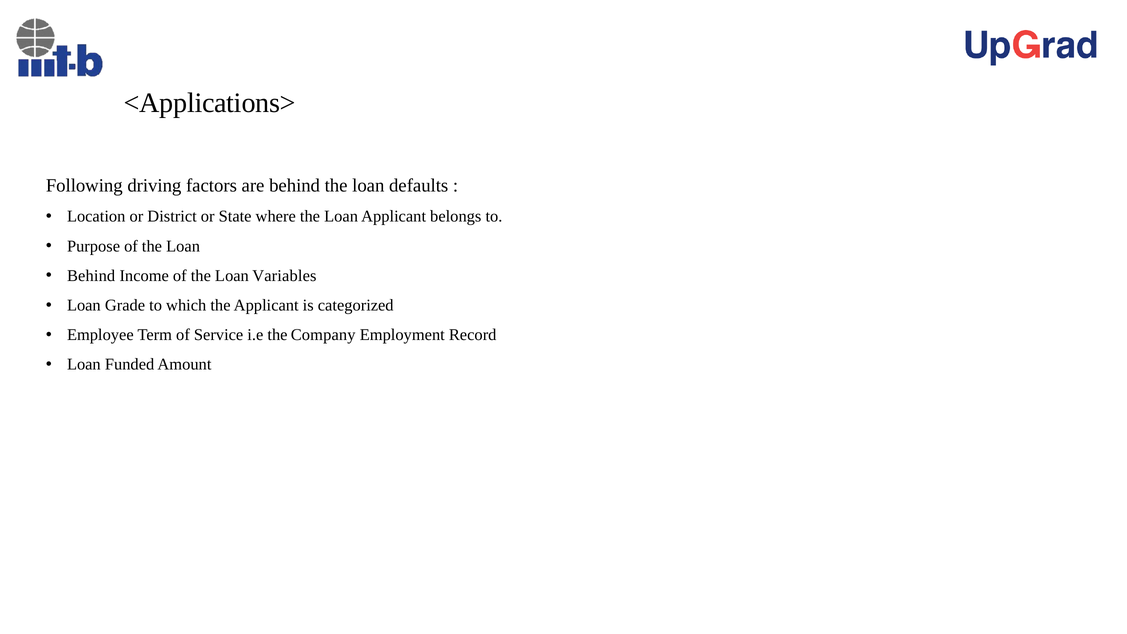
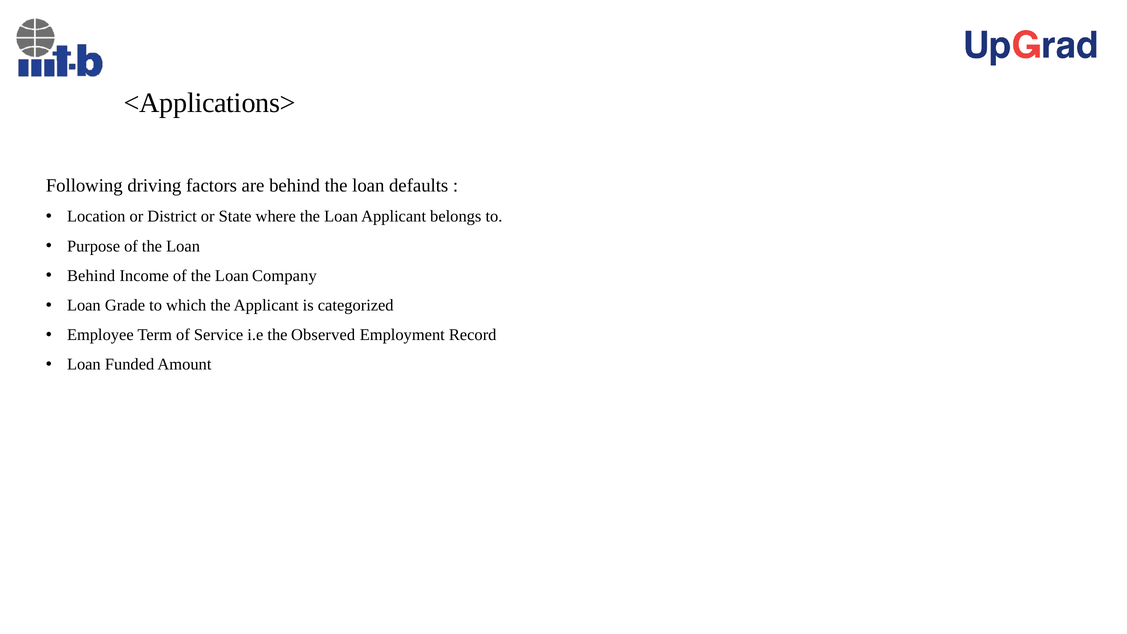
Variables: Variables -> Company (284, 276)
Company: Company -> Observed (323, 335)
